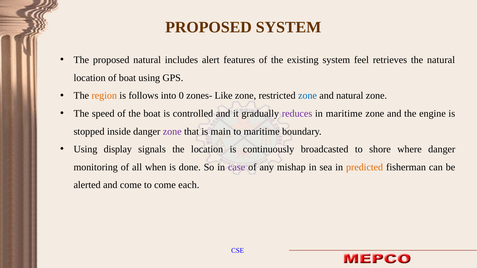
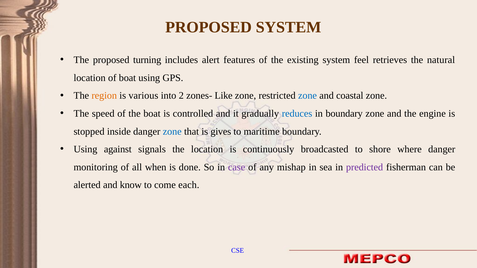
proposed natural: natural -> turning (147, 60)
follows: follows -> various (143, 96)
0: 0 -> 2 (181, 96)
and natural: natural -> coastal (350, 96)
reduces colour: purple -> blue (297, 114)
in maritime: maritime -> boundary (344, 114)
zone colour: purple -> blue (172, 132)
main: main -> gives (221, 132)
display: display -> against (118, 149)
predicted colour: orange -> purple (365, 167)
and come: come -> know (131, 185)
